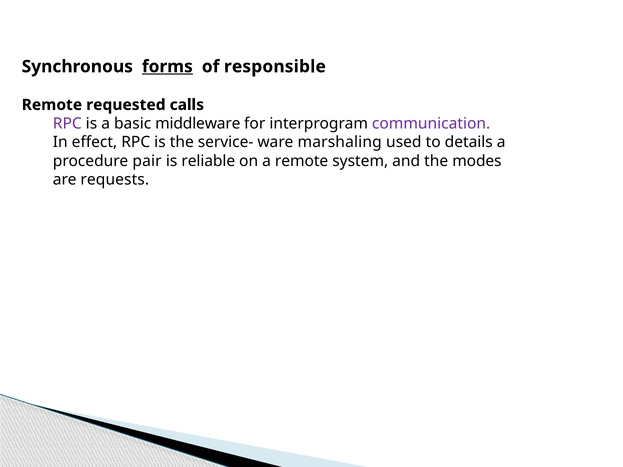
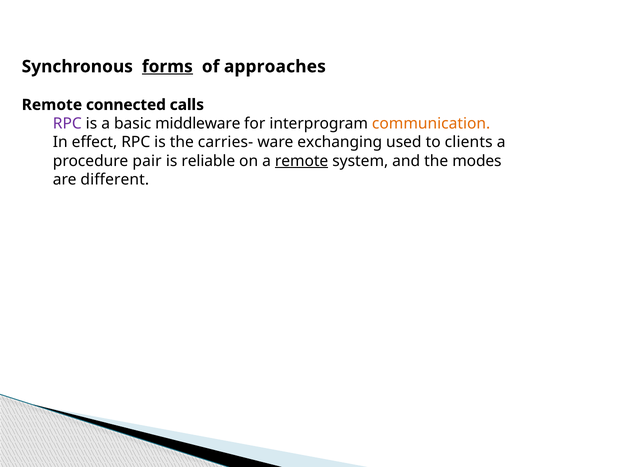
responsible: responsible -> approaches (275, 67)
requested: requested -> connected (126, 105)
communication colour: purple -> orange (431, 124)
service-: service- -> carries- (226, 142)
marshaling: marshaling -> exchanging (340, 142)
details: details -> clients (469, 142)
remote underline: none -> present (302, 161)
requests: requests -> different (115, 180)
